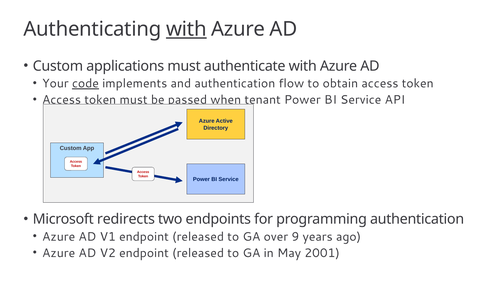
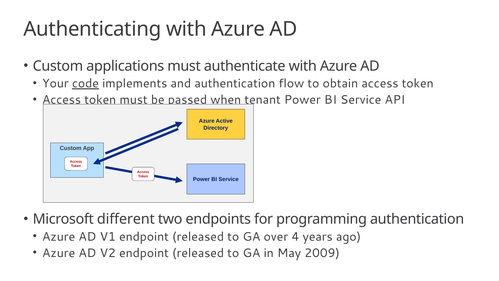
with underline: present -> none (186, 29)
redirects: redirects -> different (126, 219)
9: 9 -> 4 (295, 236)
2001: 2001 -> 2009 (322, 253)
